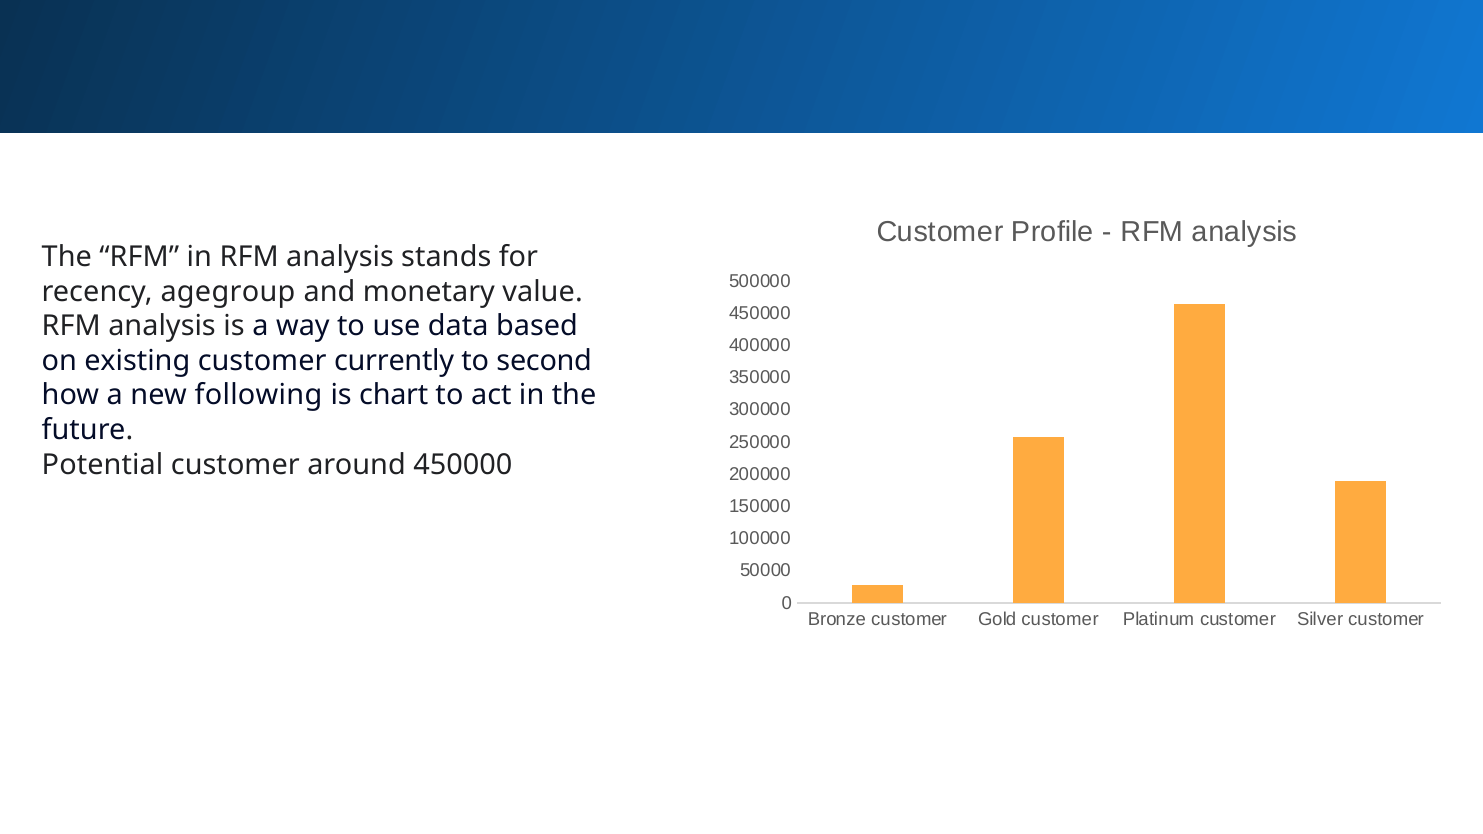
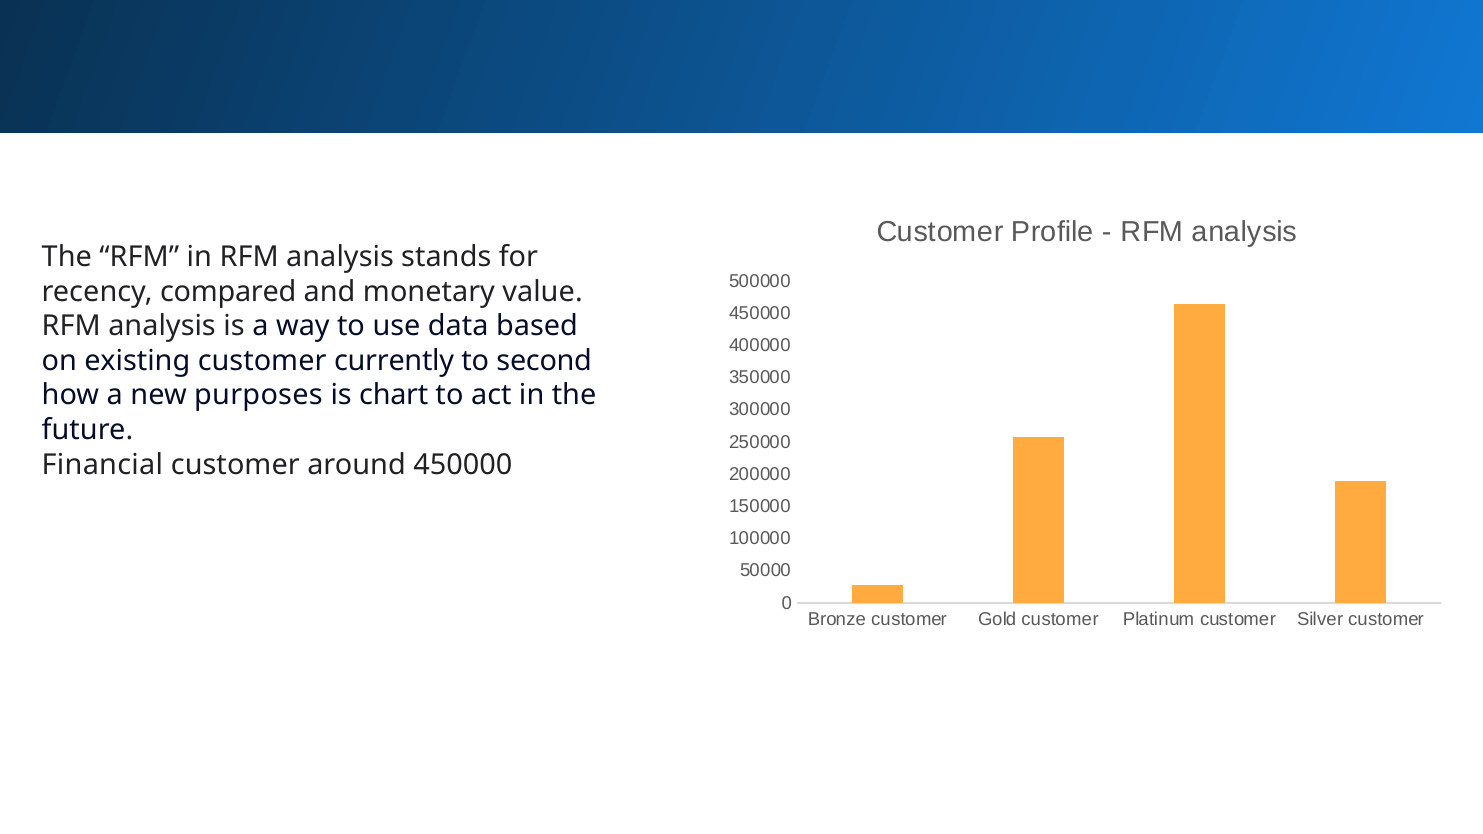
agegroup: agegroup -> compared (228, 292)
following: following -> purposes (258, 395)
Potential: Potential -> Financial (102, 465)
